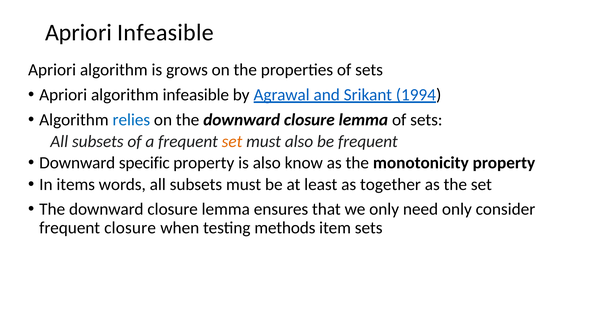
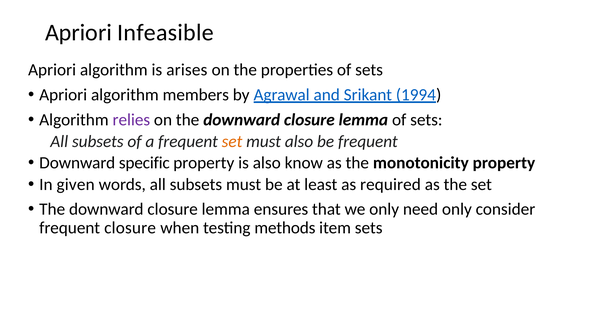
grows: grows -> arises (187, 70)
algorithm infeasible: infeasible -> members (196, 95)
relies colour: blue -> purple (131, 120)
items: items -> given (76, 185)
together: together -> required (390, 185)
